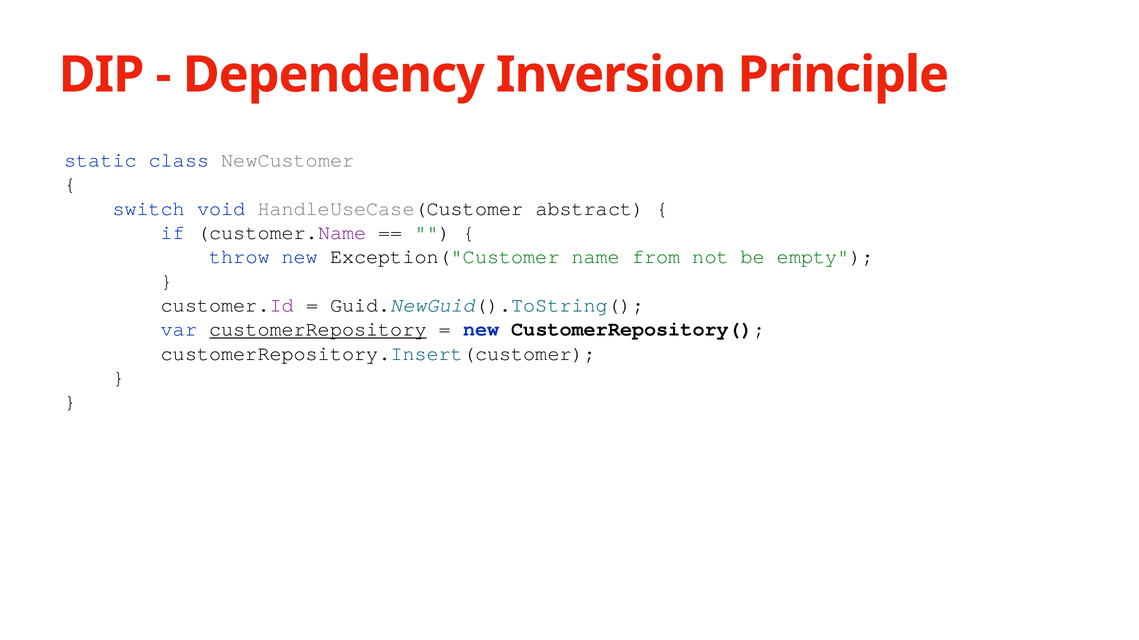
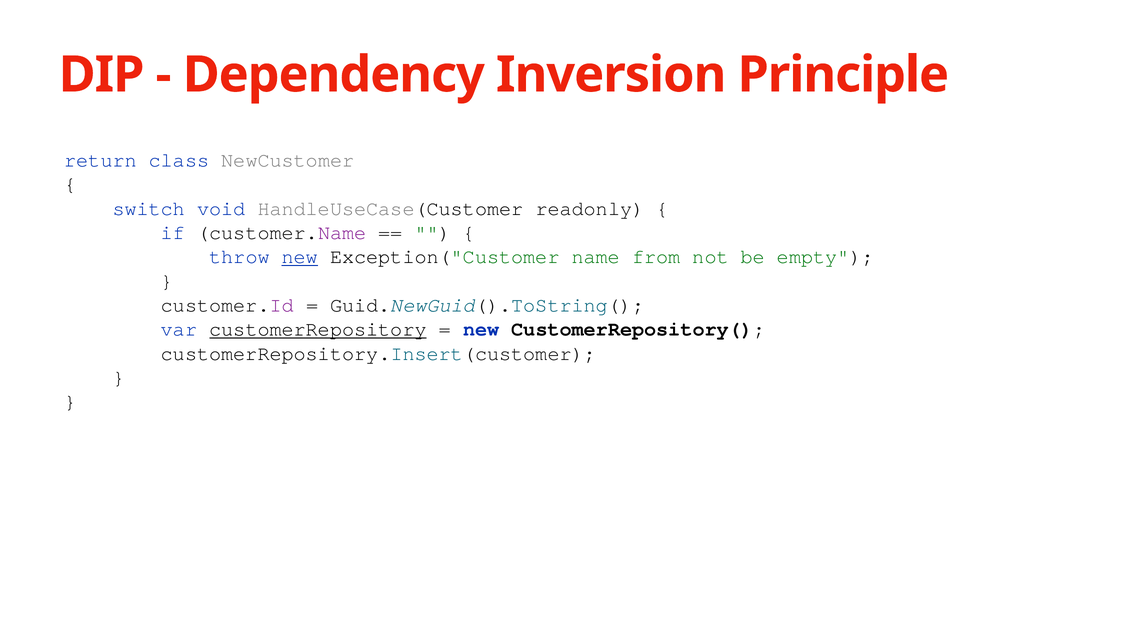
static: static -> return (101, 160)
abstract: abstract -> readonly (590, 209)
new underline: none -> present (300, 257)
